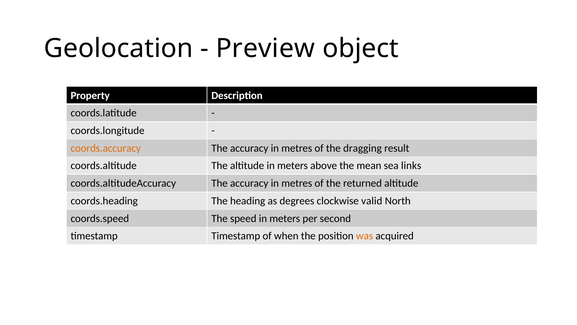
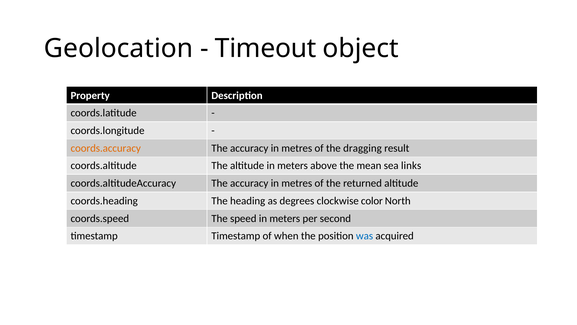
Preview: Preview -> Timeout (266, 48)
valid: valid -> color (372, 201)
was colour: orange -> blue (365, 236)
